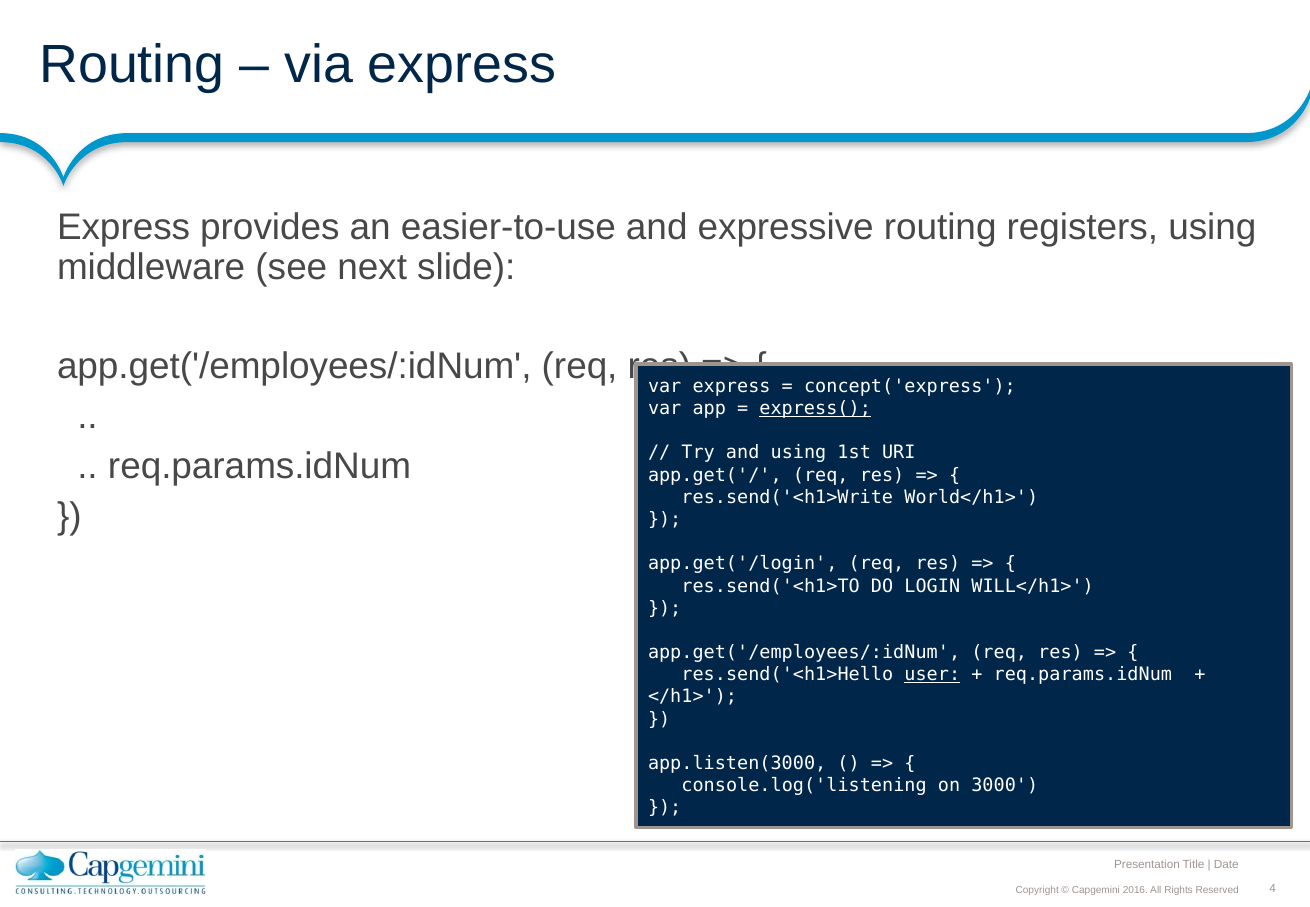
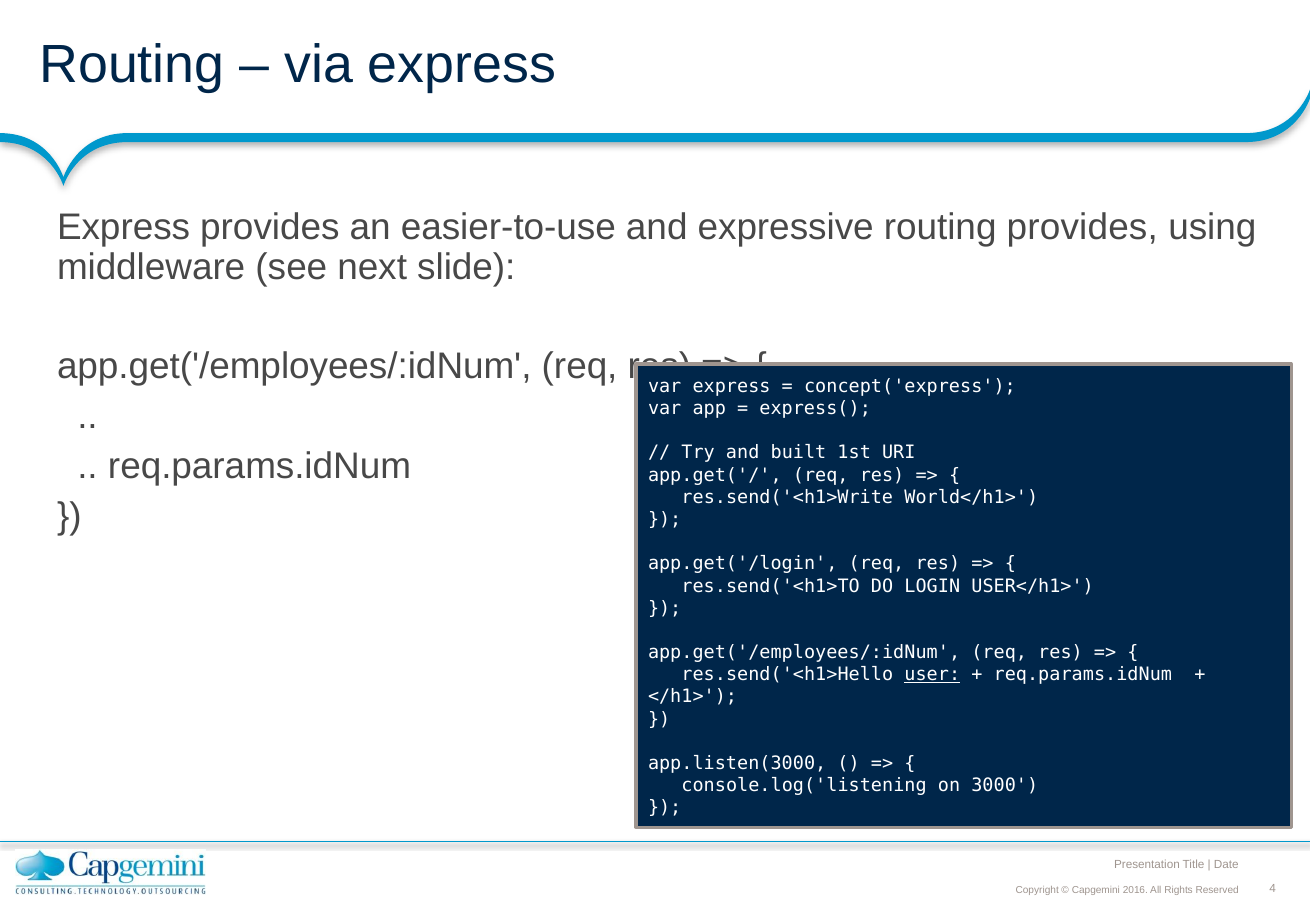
routing registers: registers -> provides (1082, 227)
express( underline: present -> none (815, 408)
and using: using -> built (798, 453)
WILL</h1>: WILL</h1> -> USER</h1> (1033, 586)
